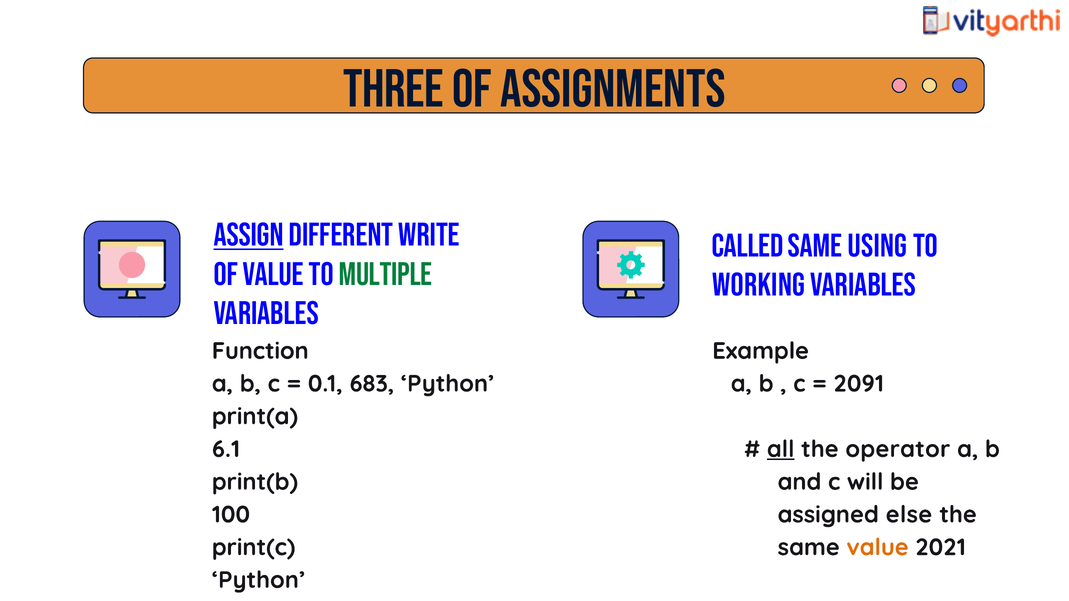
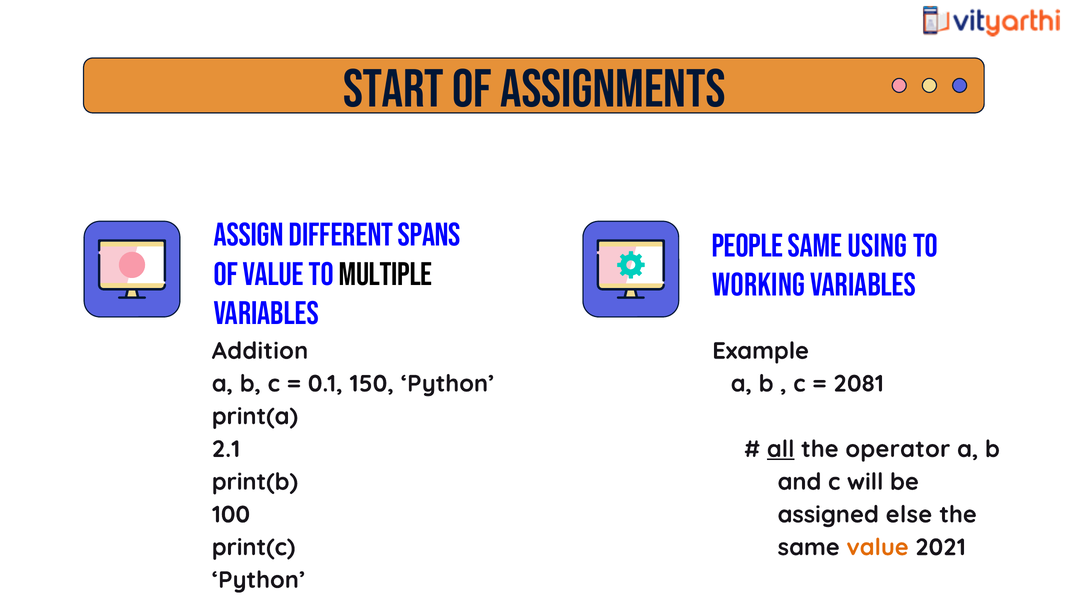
Three: Three -> Start (393, 89)
Assign underline: present -> none (249, 235)
write: write -> spans (429, 235)
Called: Called -> People (748, 246)
multiple colour: green -> black (386, 275)
Function: Function -> Addition (260, 351)
683: 683 -> 150 (372, 384)
2091: 2091 -> 2081 (859, 384)
6.1: 6.1 -> 2.1 (226, 449)
